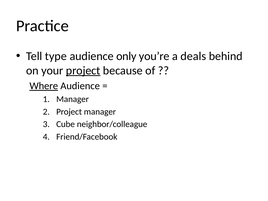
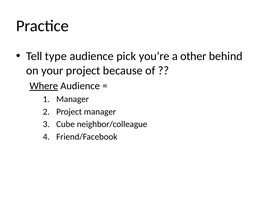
only: only -> pick (126, 56)
deals: deals -> other (193, 56)
project underline: present -> none (83, 71)
